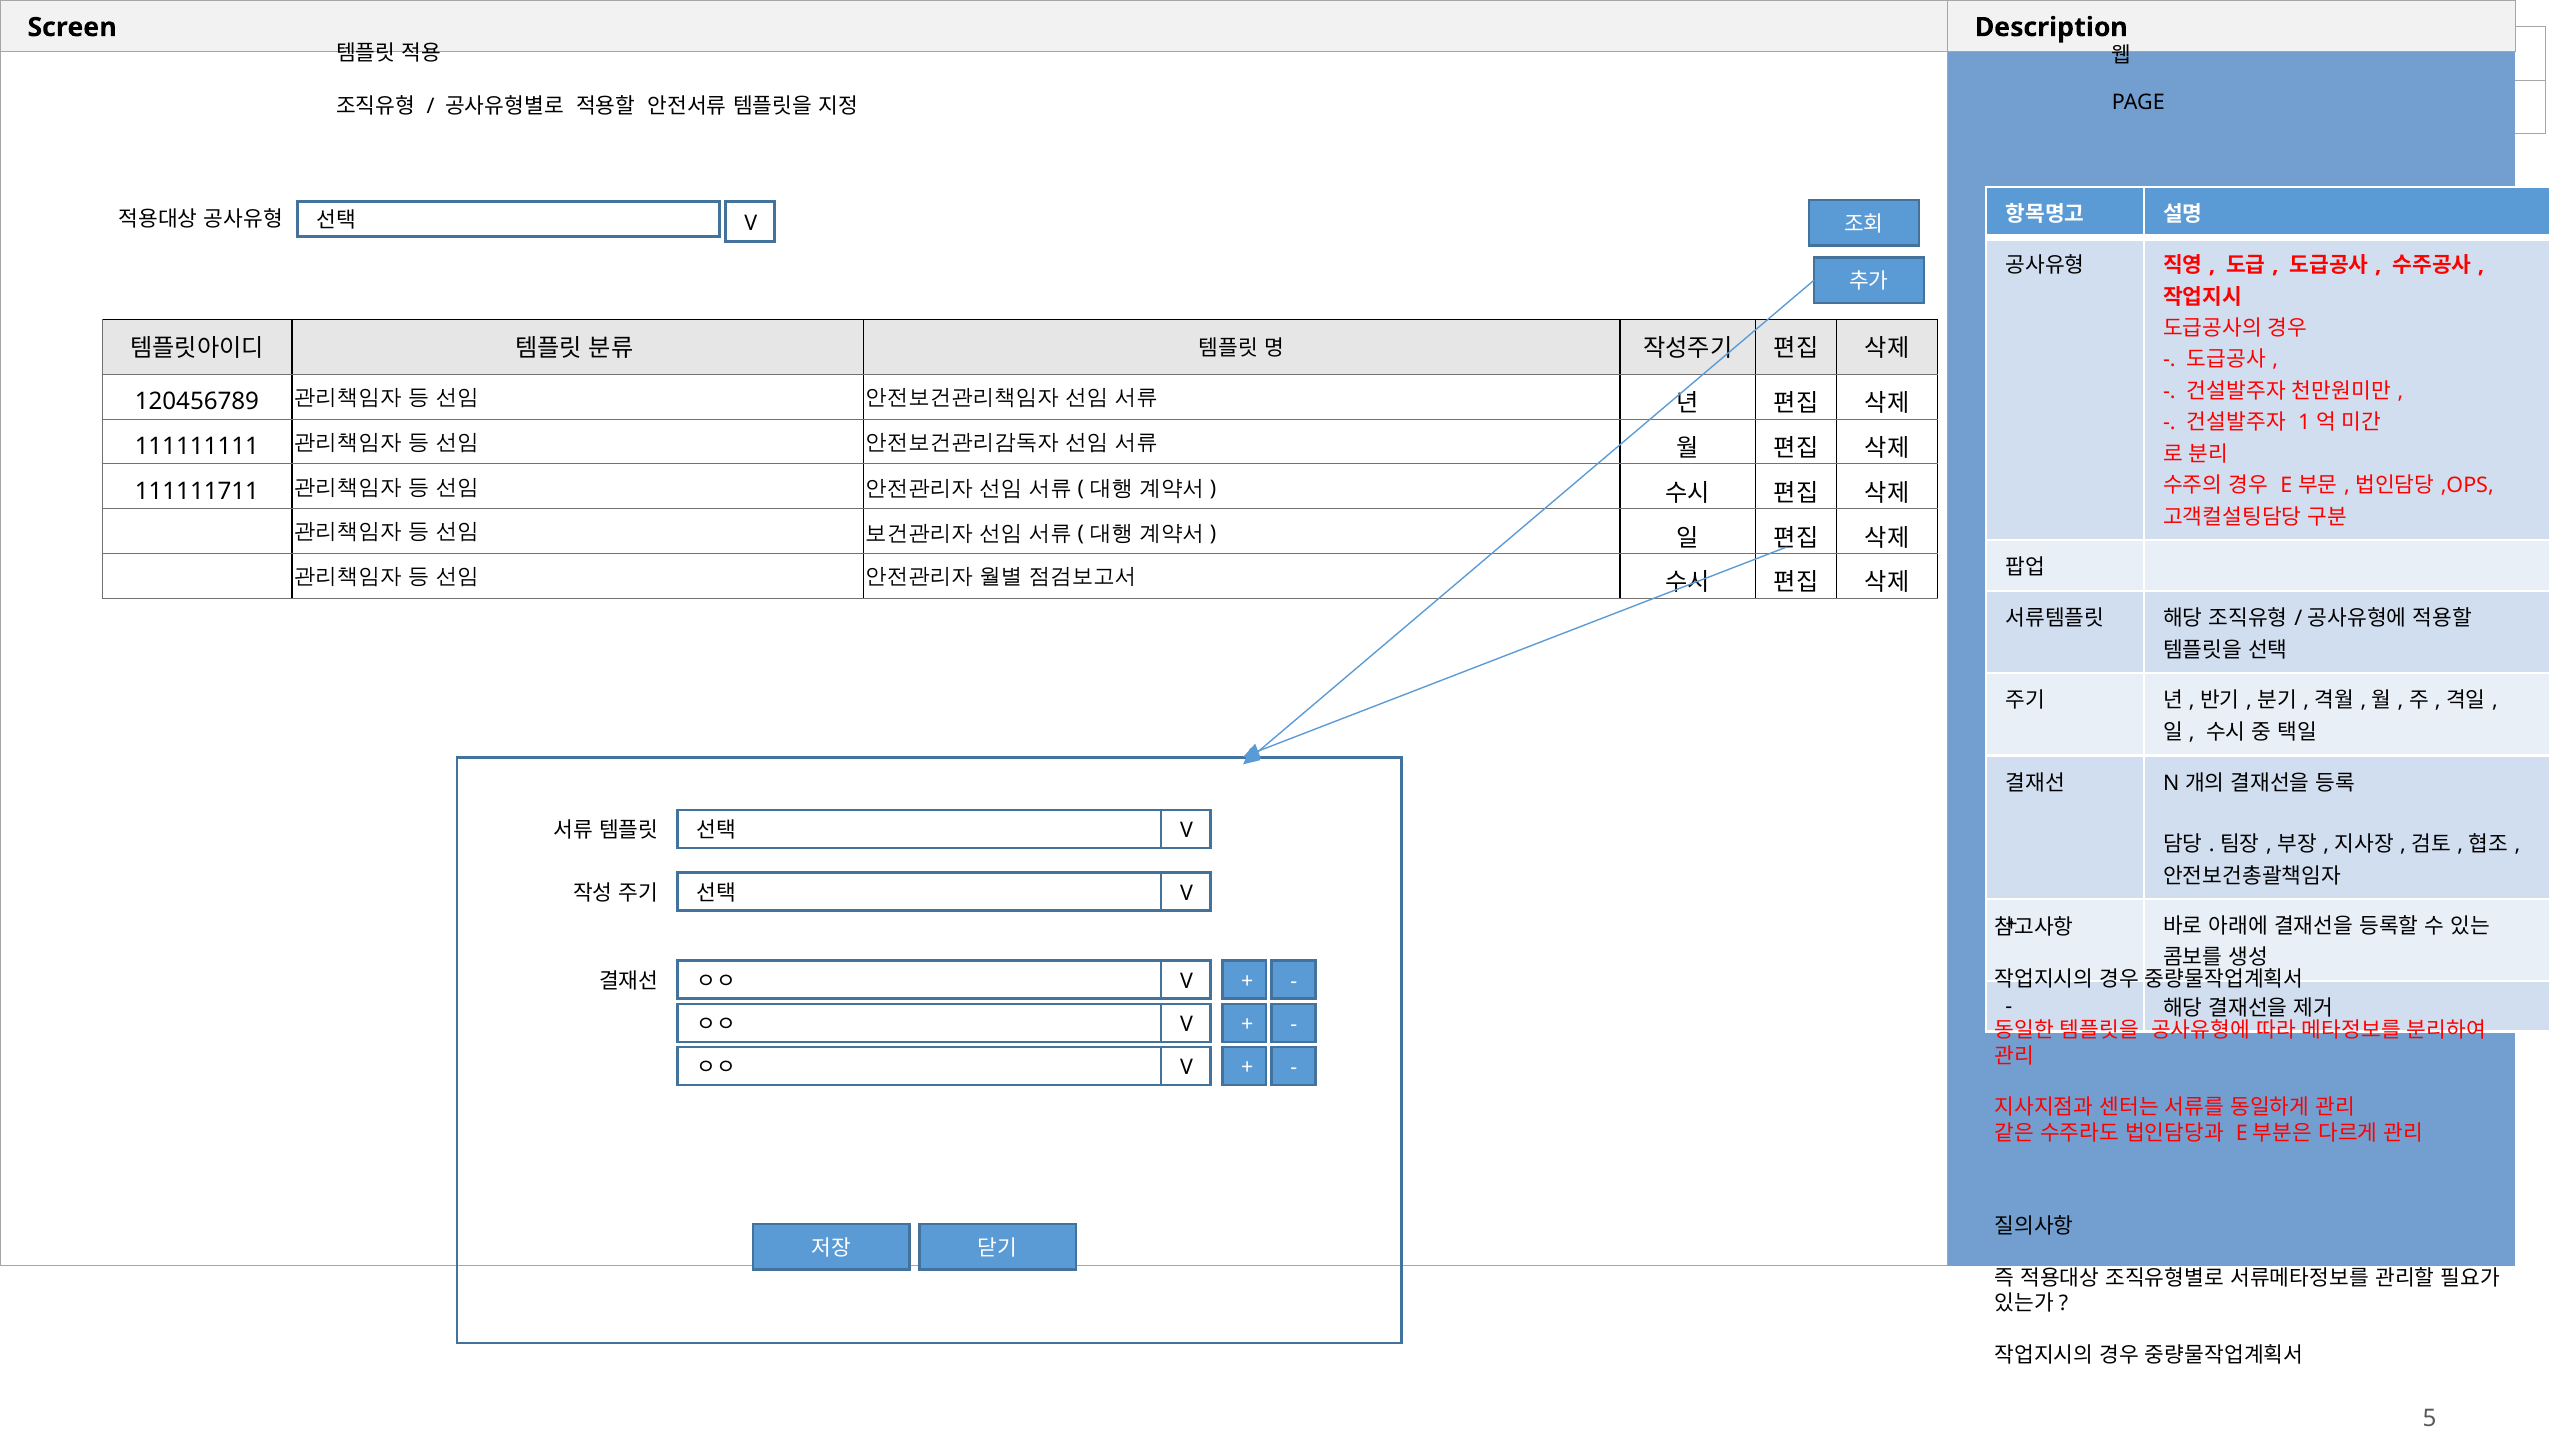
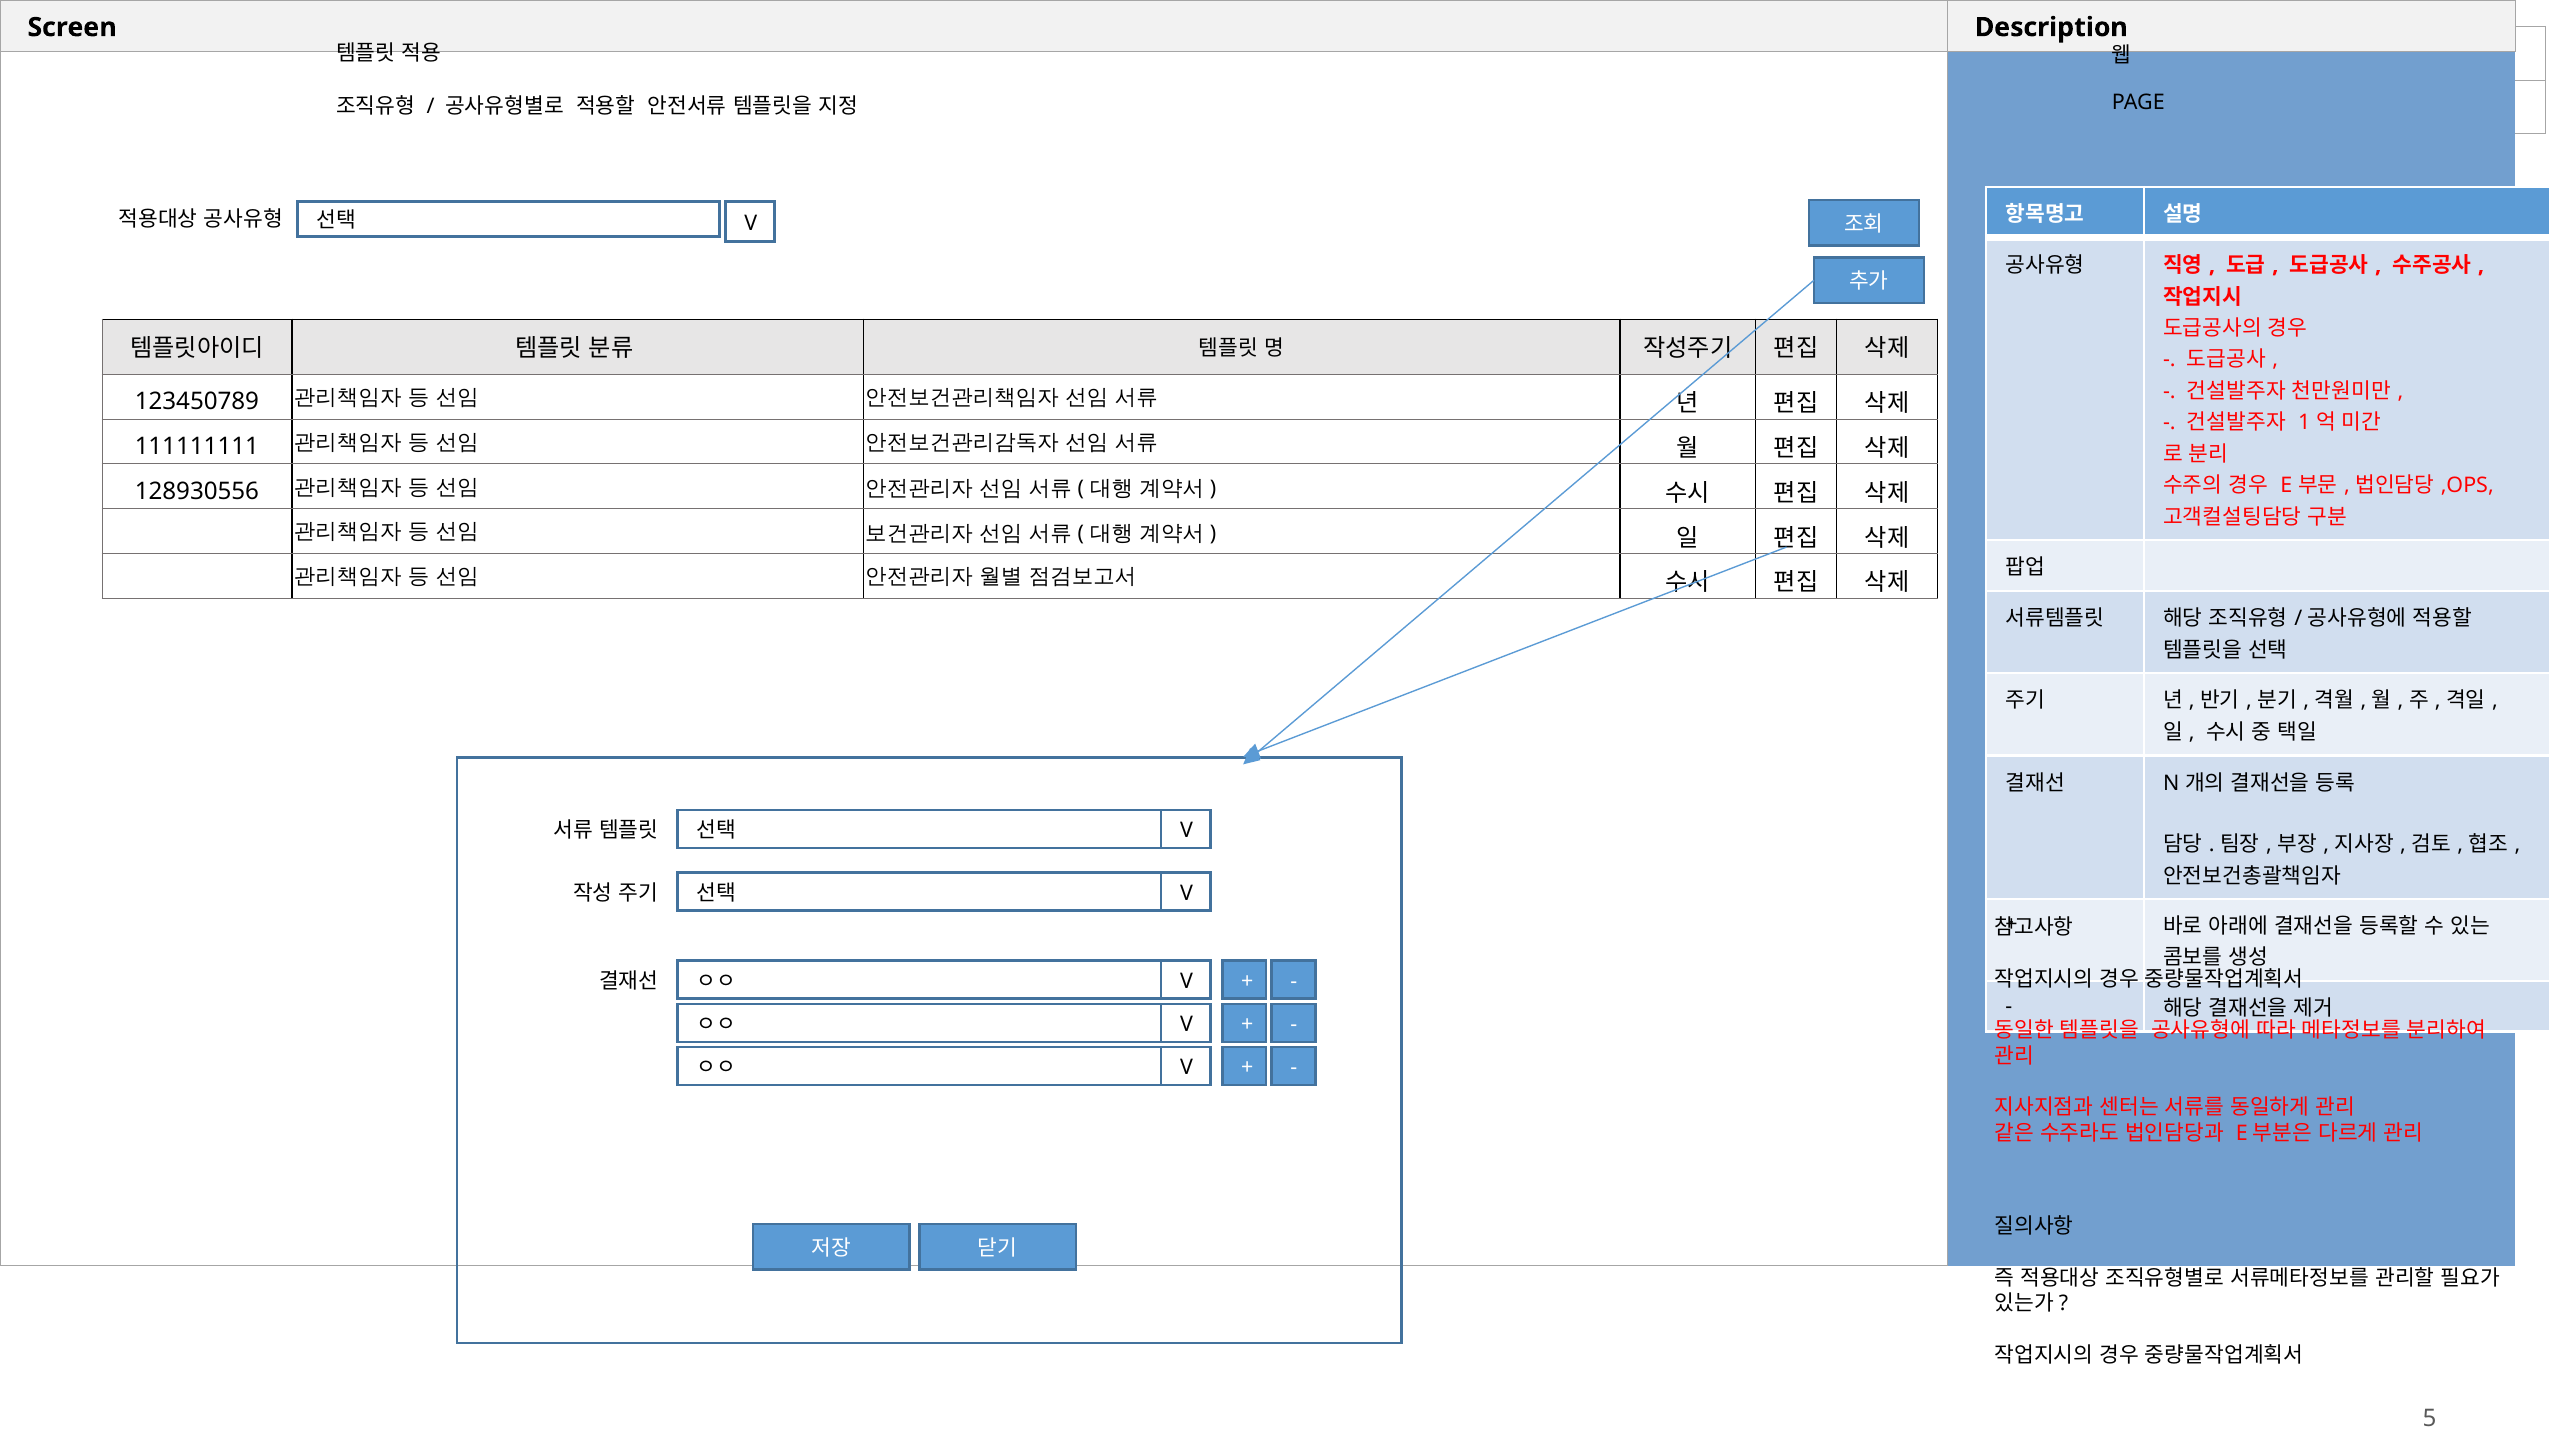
120456789: 120456789 -> 123450789 (197, 401)
111111711: 111111711 -> 128930556 (197, 491)
